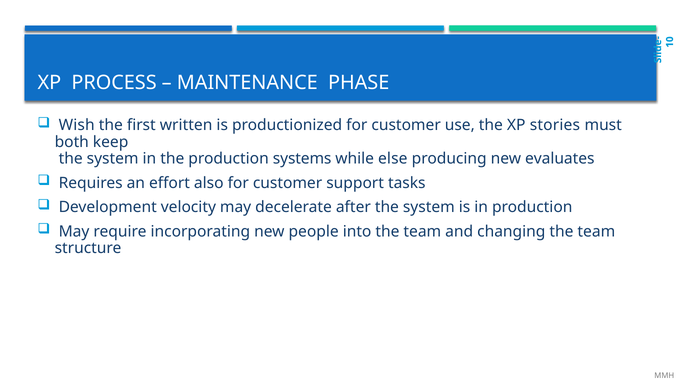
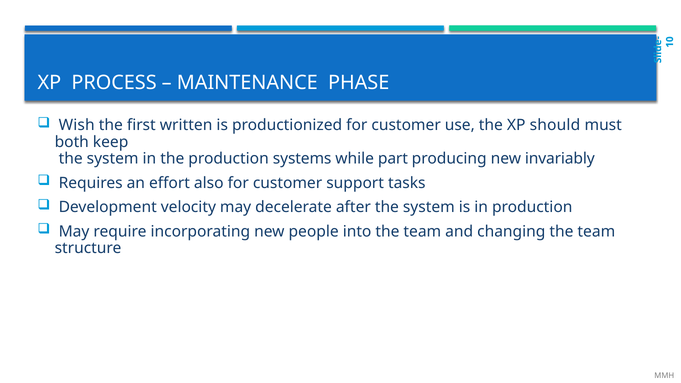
stories: stories -> should (555, 125)
else: else -> part (393, 159)
evaluates: evaluates -> invariably (560, 159)
